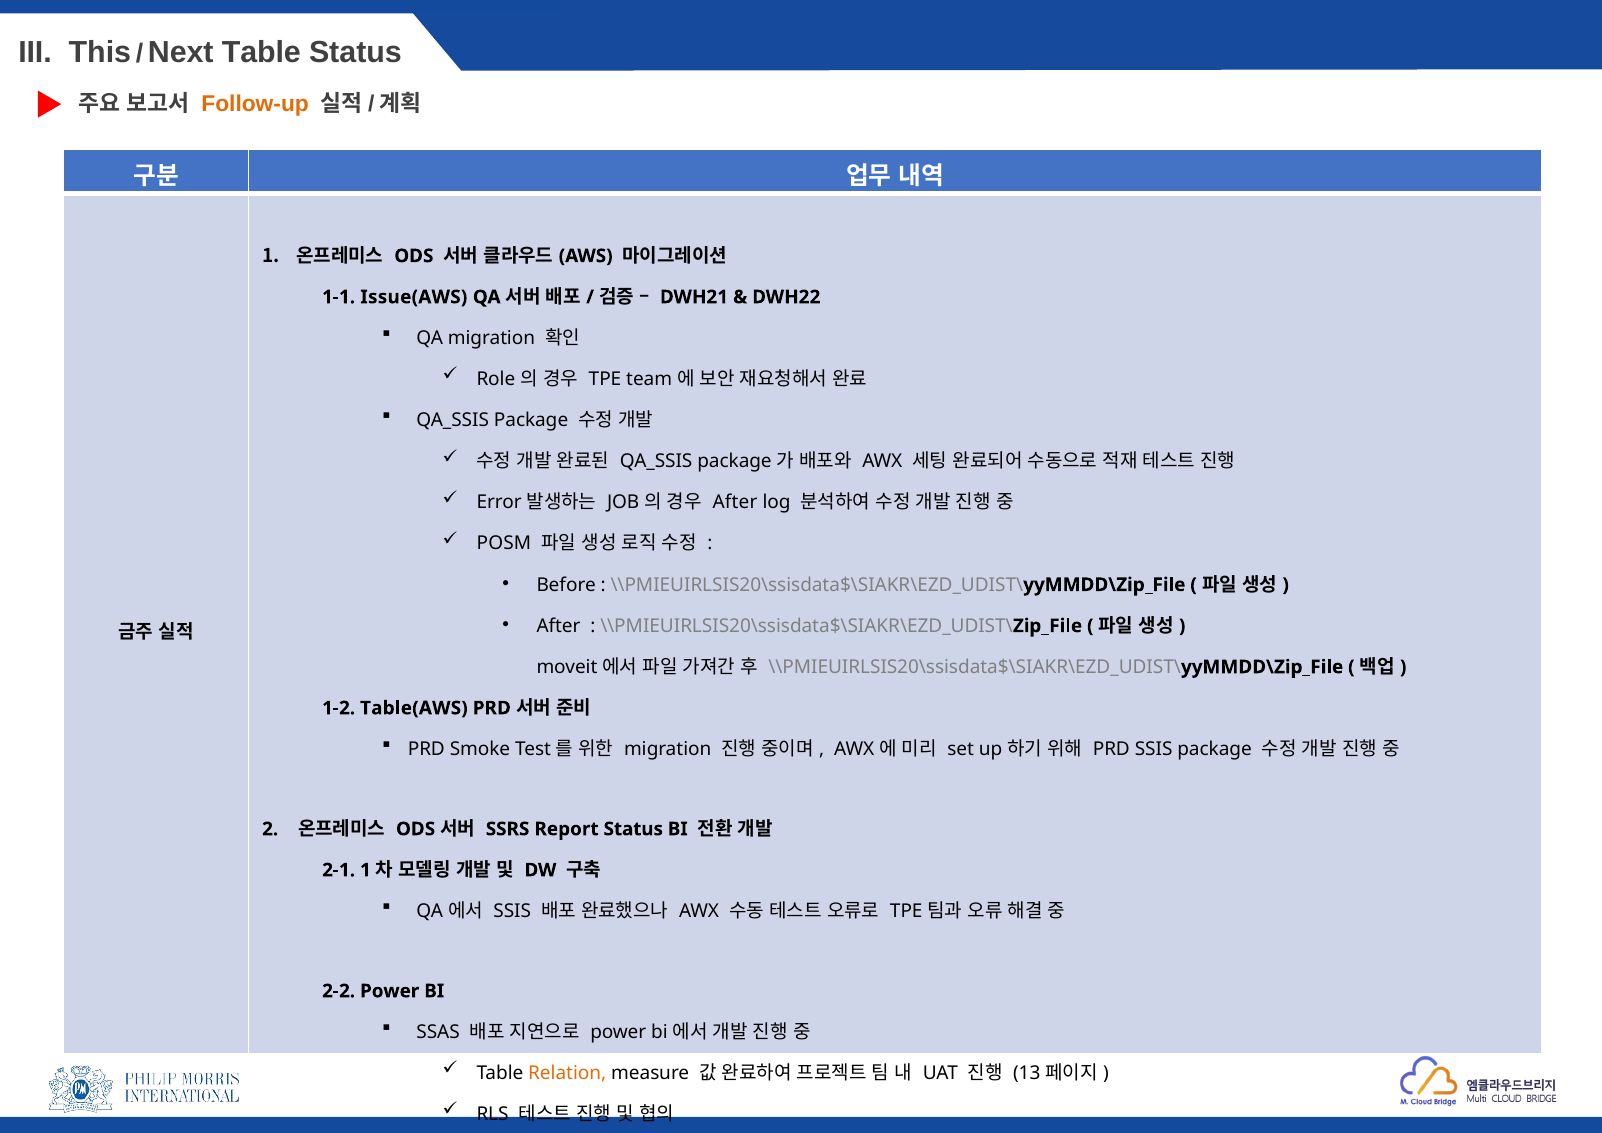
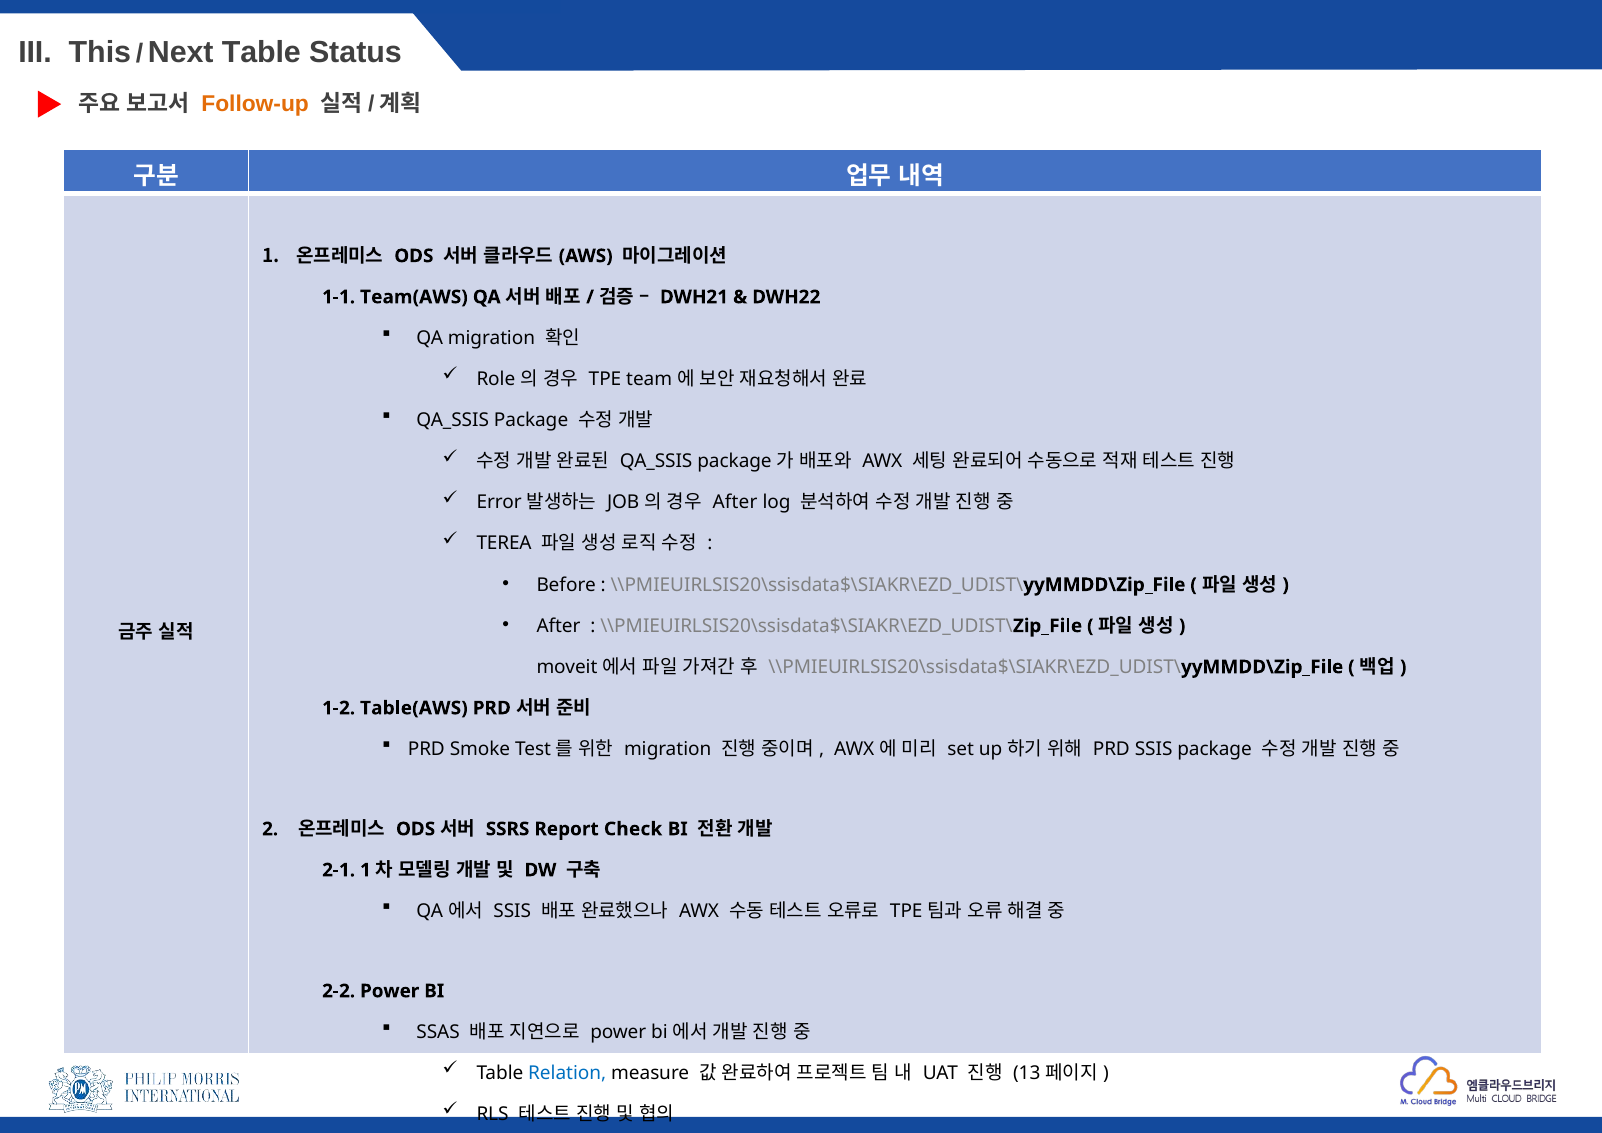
Issue(AWS: Issue(AWS -> Team(AWS (414, 297)
POSM: POSM -> TEREA (504, 544)
Report Status: Status -> Check (633, 829)
Relation colour: orange -> blue (567, 1073)
